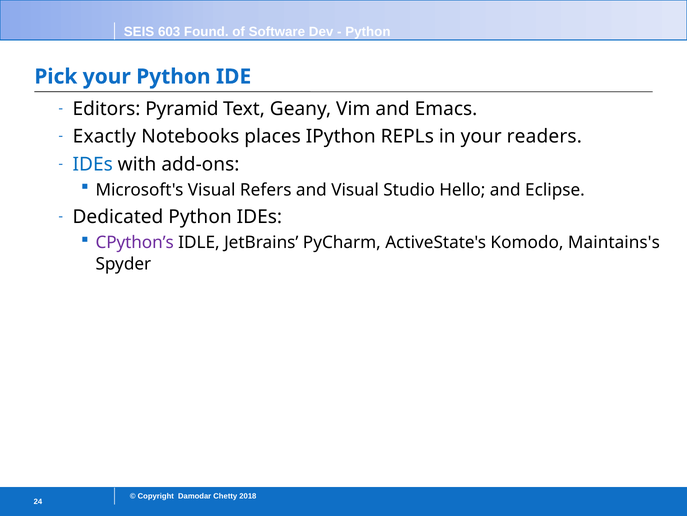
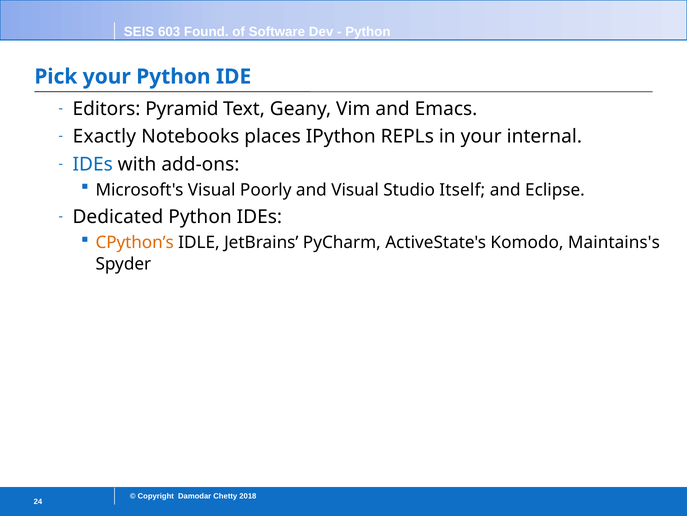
readers: readers -> internal (544, 136)
Refers: Refers -> Poorly (266, 190)
Hello: Hello -> Itself (462, 190)
CPython’s colour: purple -> orange (135, 242)
